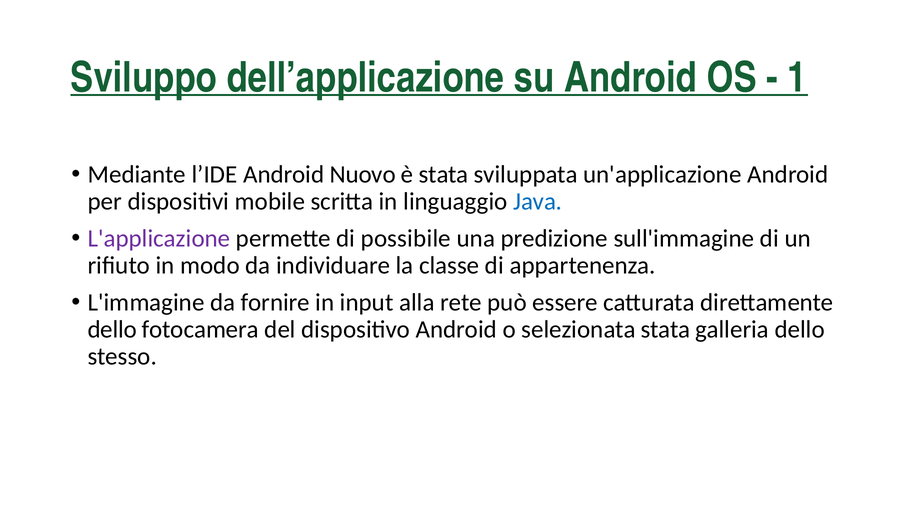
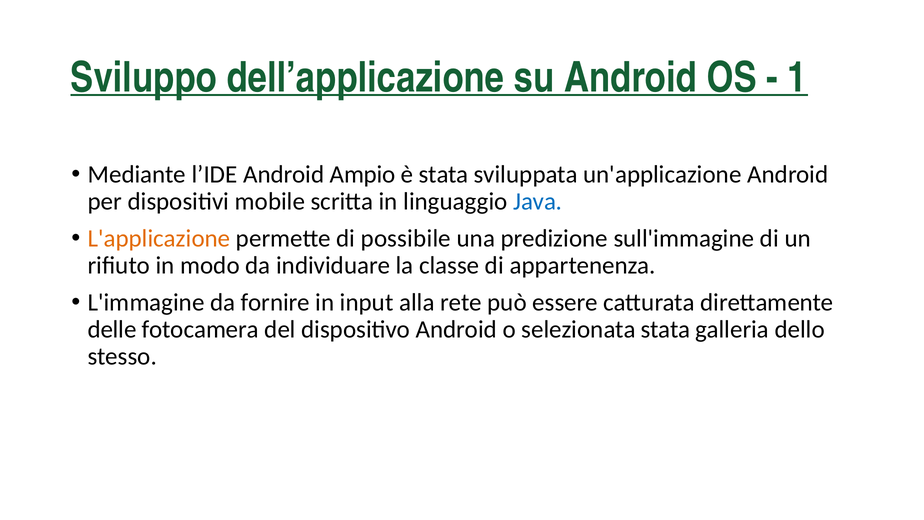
Nuovo: Nuovo -> Ampio (363, 175)
L'applicazione colour: purple -> orange (159, 238)
dello: dello -> delle (112, 329)
